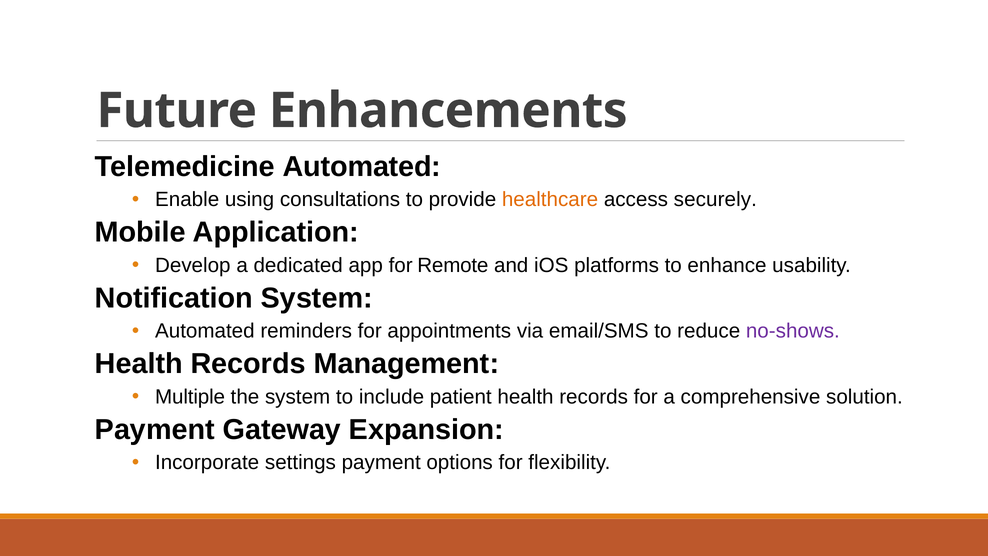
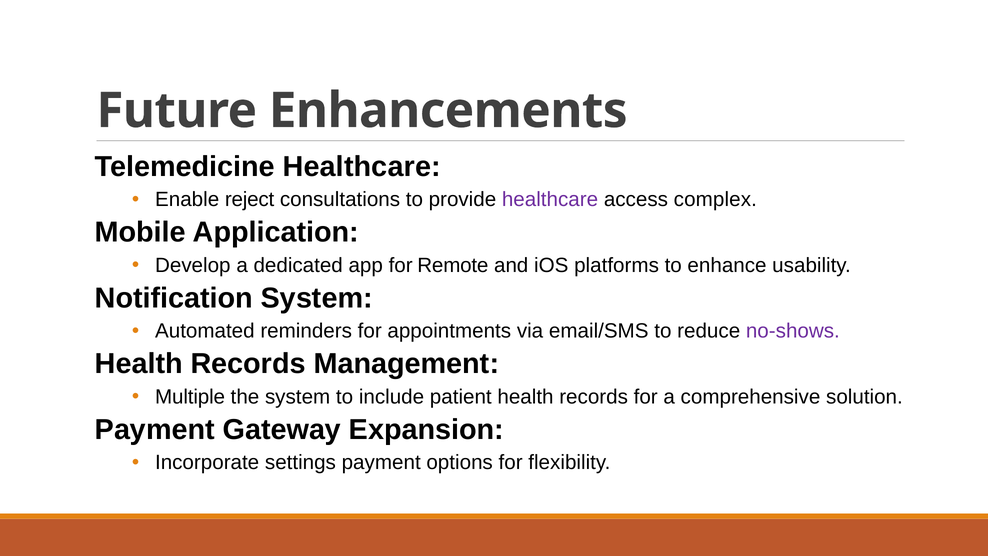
Telemedicine Automated: Automated -> Healthcare (362, 167)
using: using -> reject (250, 200)
healthcare colour: orange -> purple (550, 200)
securely: securely -> complex (715, 200)
